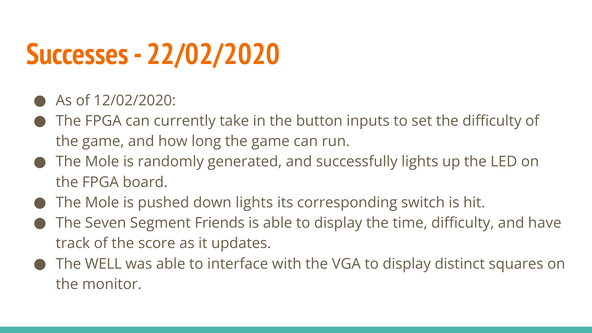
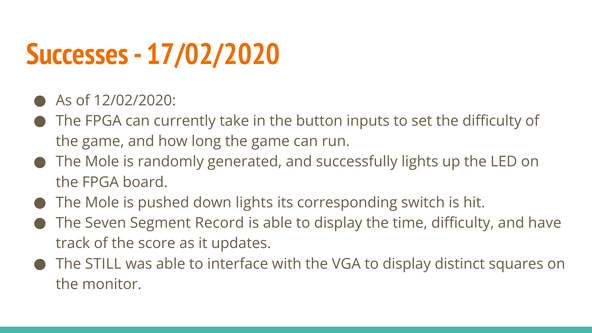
22/02/2020: 22/02/2020 -> 17/02/2020 (213, 55)
Friends: Friends -> Record (219, 223)
WELL: WELL -> STILL (103, 264)
